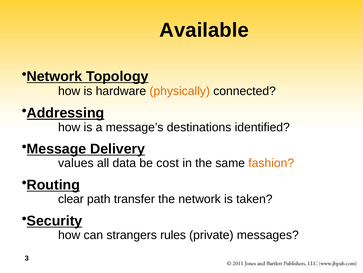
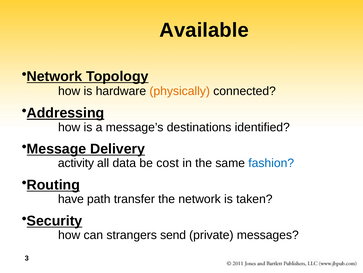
values: values -> activity (76, 163)
fashion colour: orange -> blue (271, 163)
clear: clear -> have (71, 199)
rules: rules -> send (173, 235)
